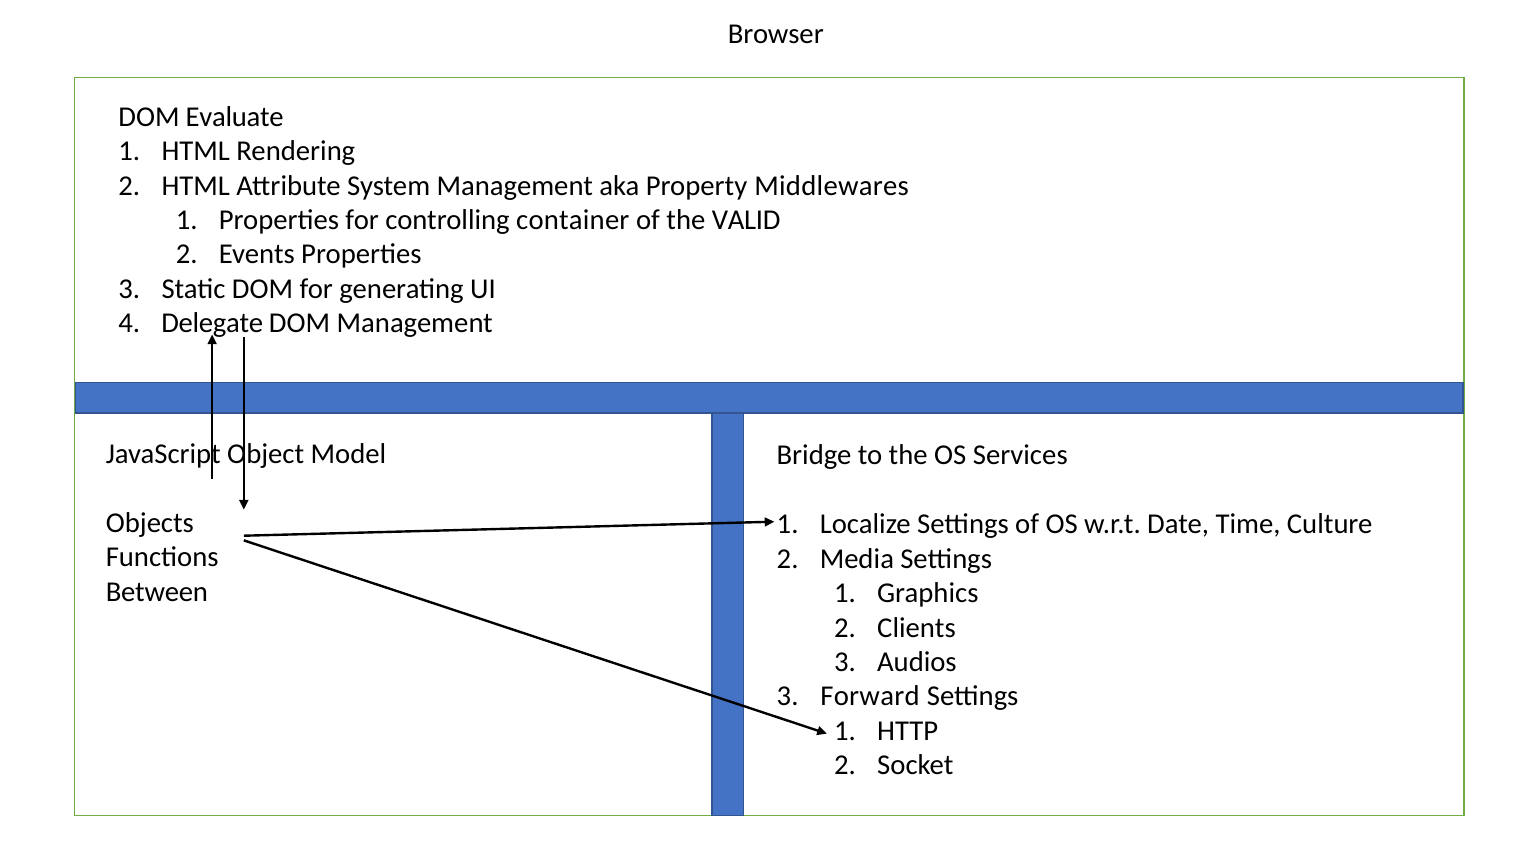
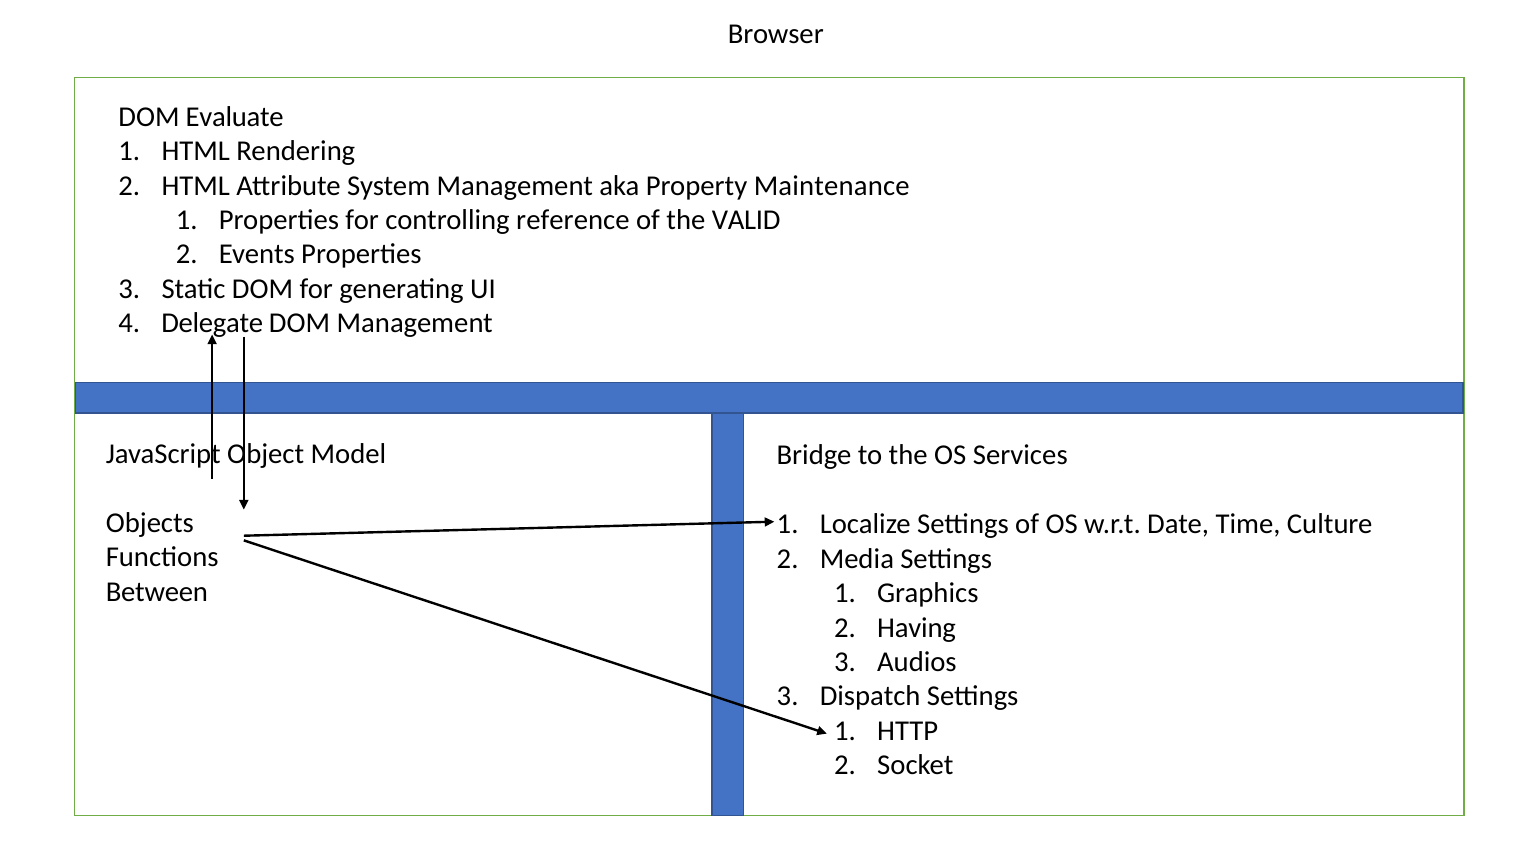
Middlewares: Middlewares -> Maintenance (832, 186)
container: container -> reference (573, 220)
Clients: Clients -> Having (917, 628)
Forward: Forward -> Dispatch (870, 697)
